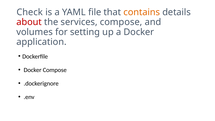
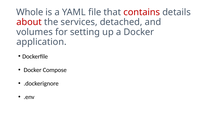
Check: Check -> Whole (30, 12)
contains colour: orange -> red (142, 12)
services compose: compose -> detached (121, 22)
